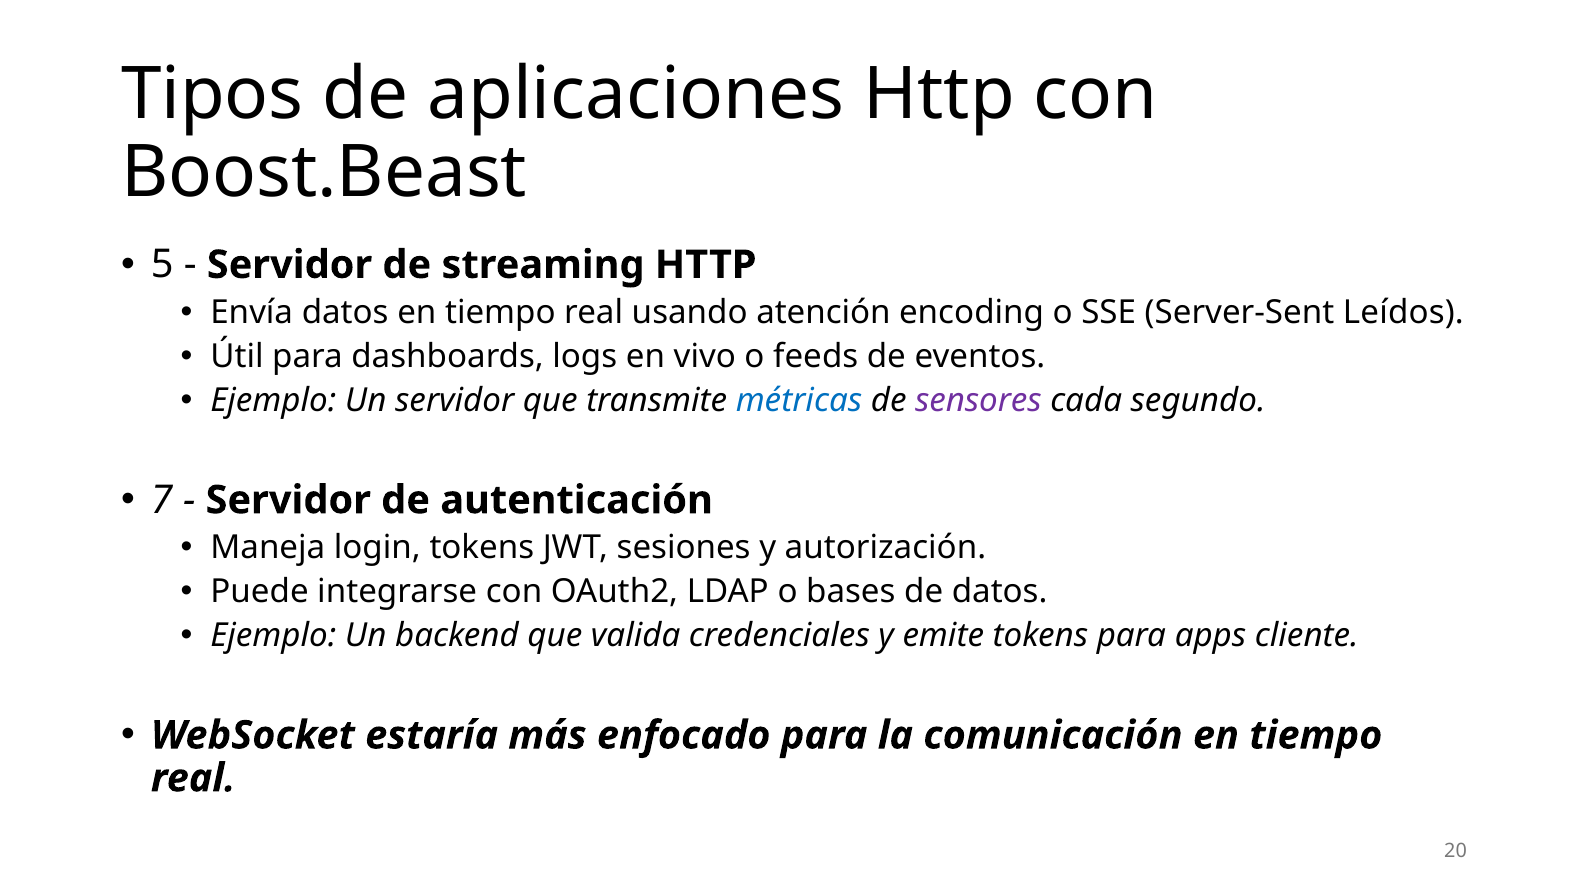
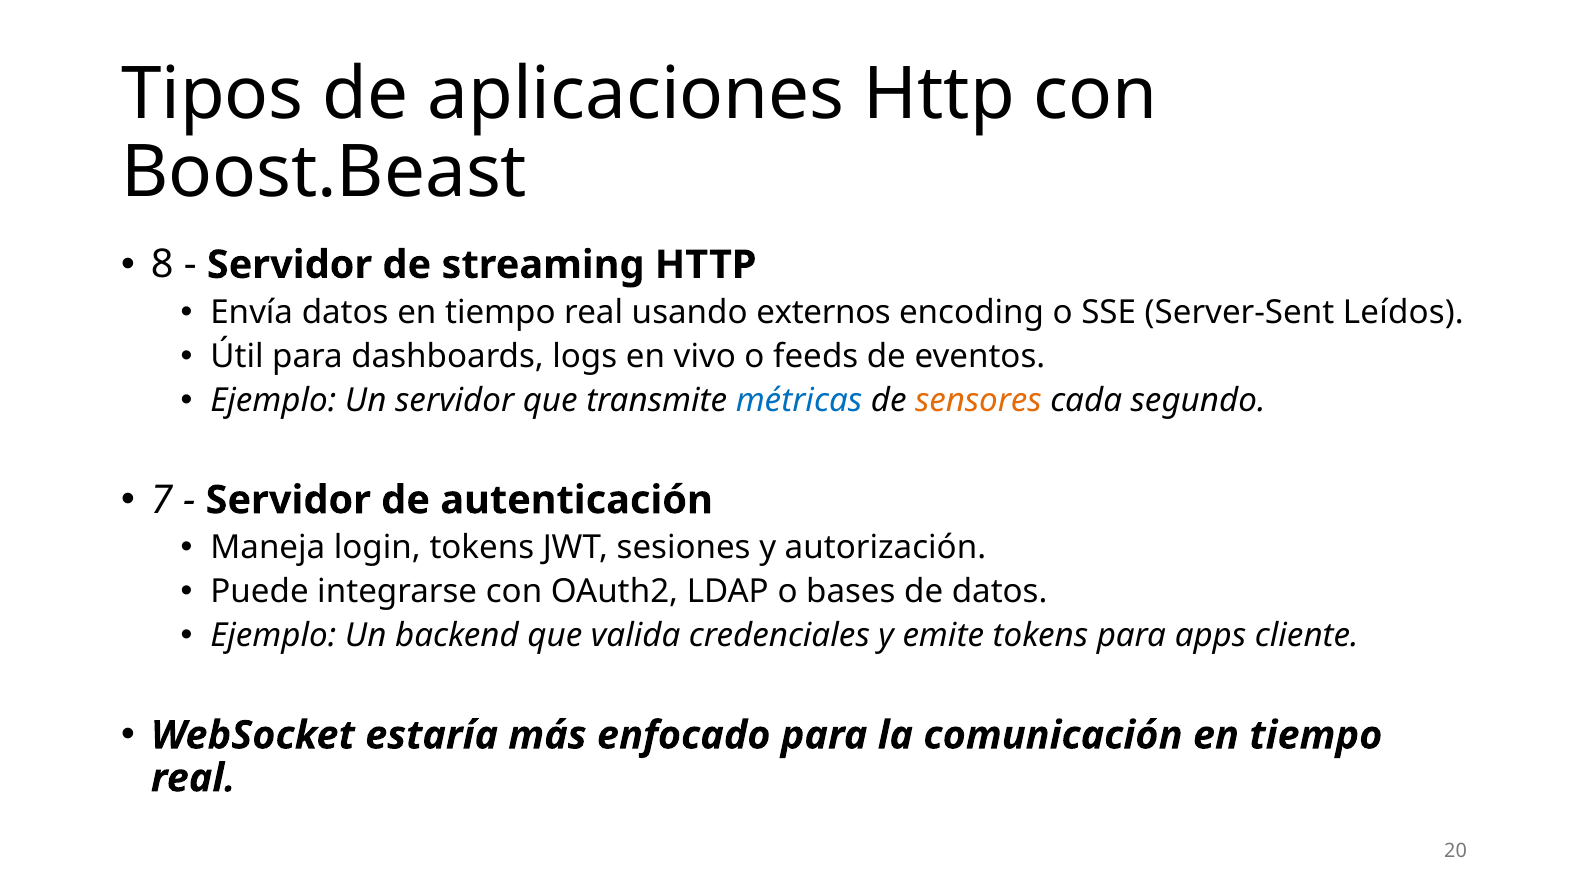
5: 5 -> 8 (162, 265)
atención: atención -> externos (824, 313)
sensores colour: purple -> orange (978, 400)
